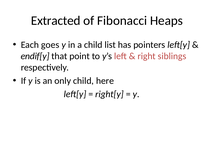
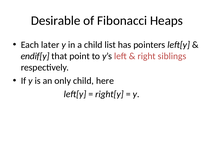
Extracted: Extracted -> Desirable (56, 21)
goes: goes -> later (50, 45)
